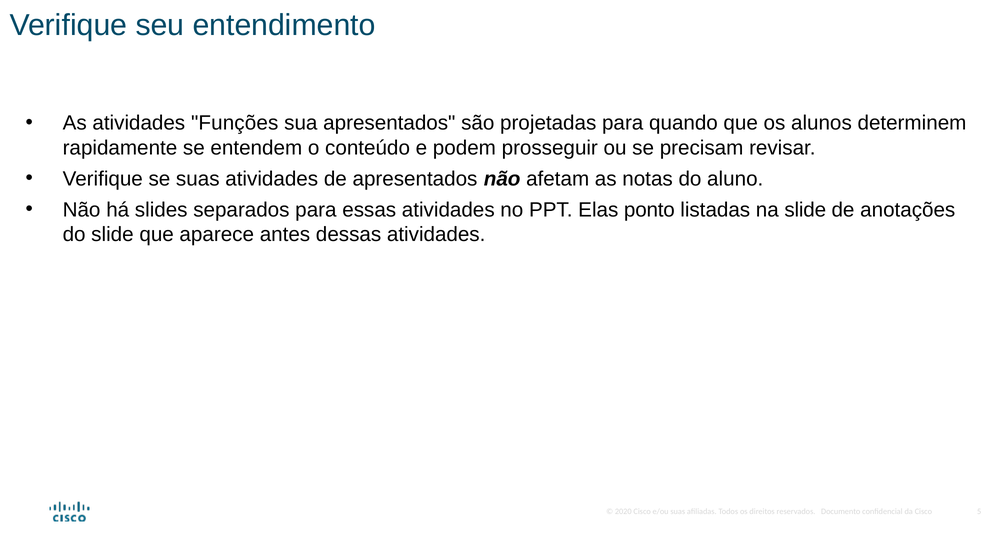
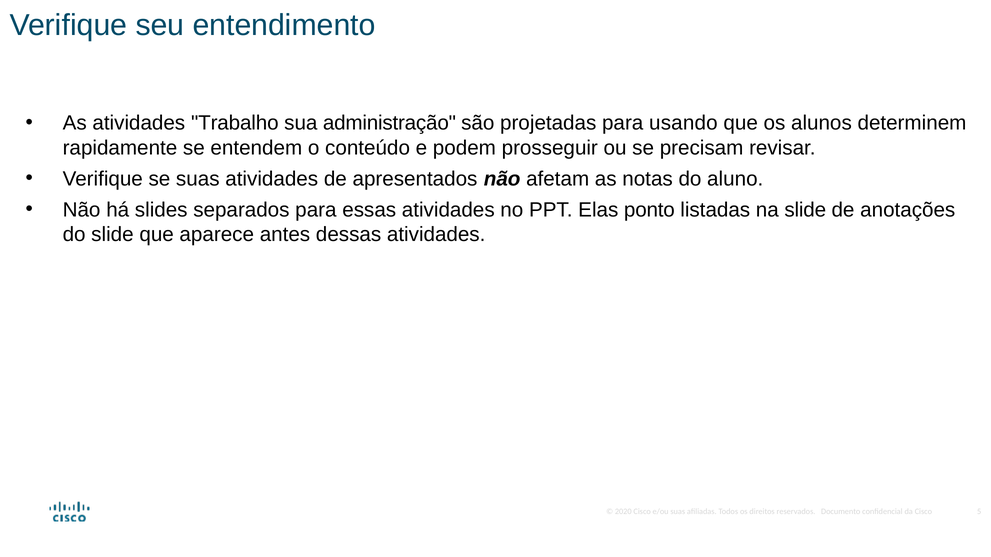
Funções: Funções -> Trabalho (235, 123)
sua apresentados: apresentados -> administração (389, 123)
quando: quando -> usando (683, 123)
